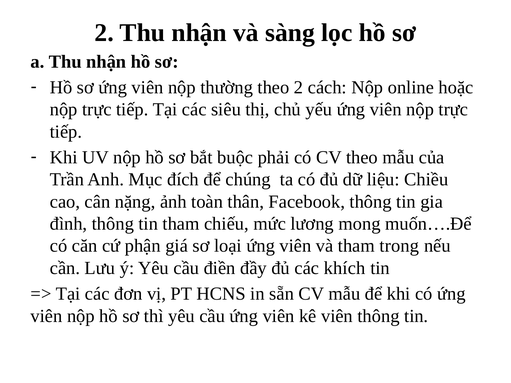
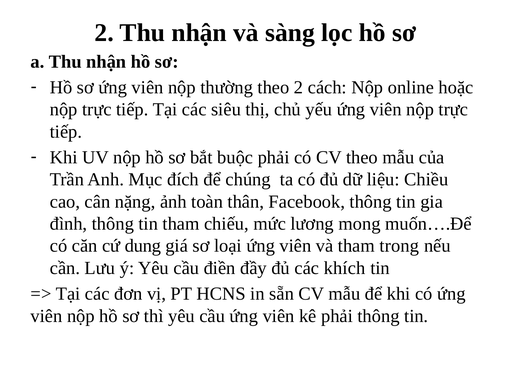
phận: phận -> dung (143, 246)
kê viên: viên -> phải (337, 316)
